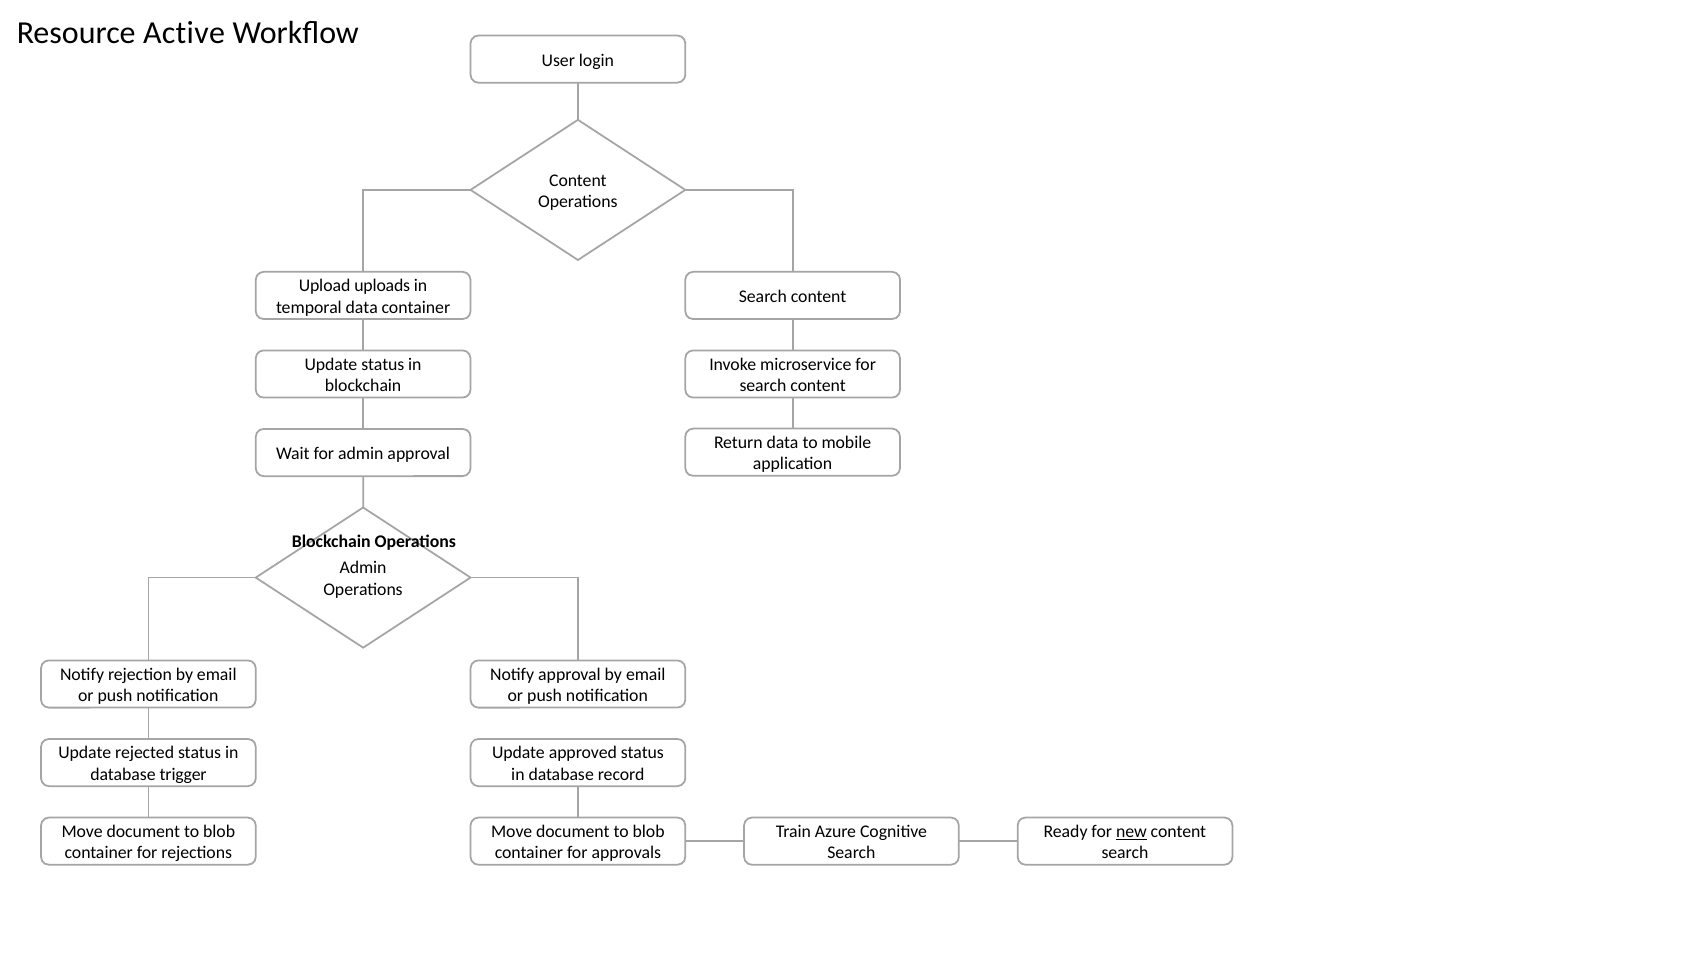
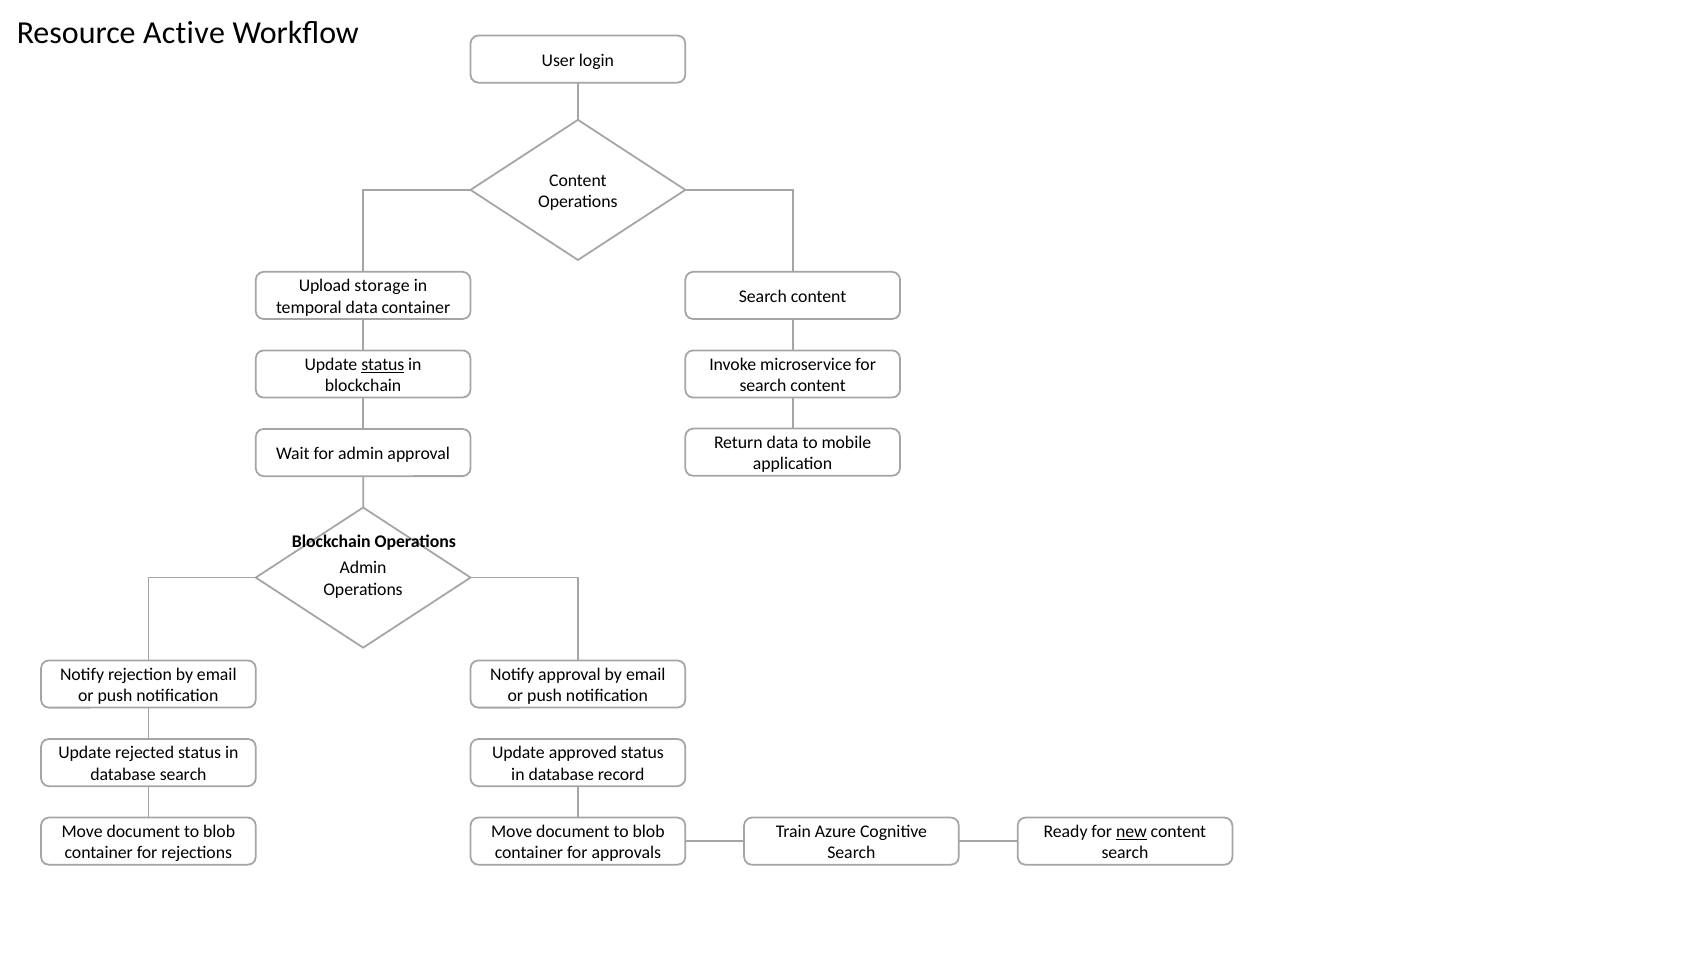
uploads: uploads -> storage (382, 286)
status underline: none -> present (383, 364)
database trigger: trigger -> search (183, 774)
